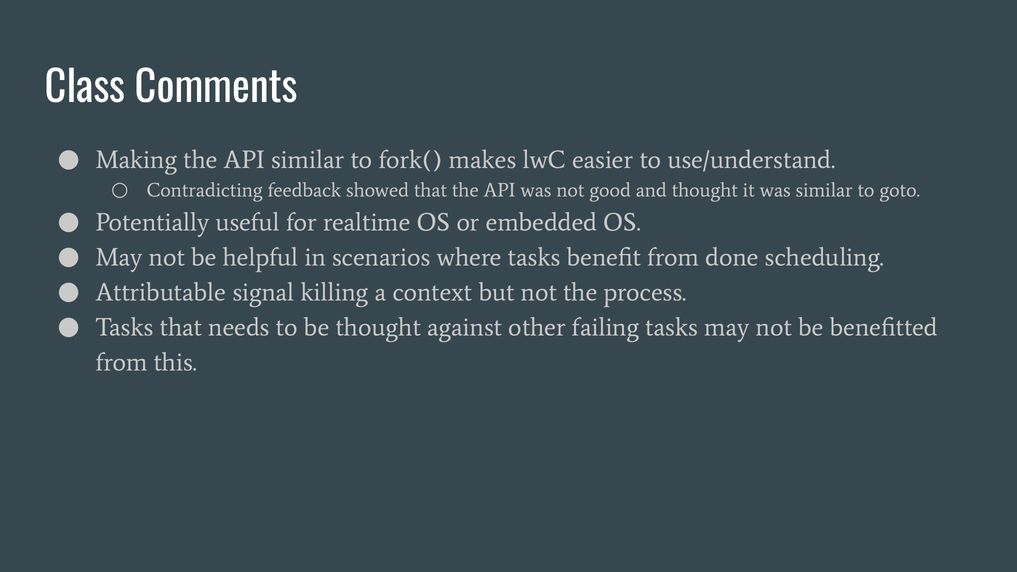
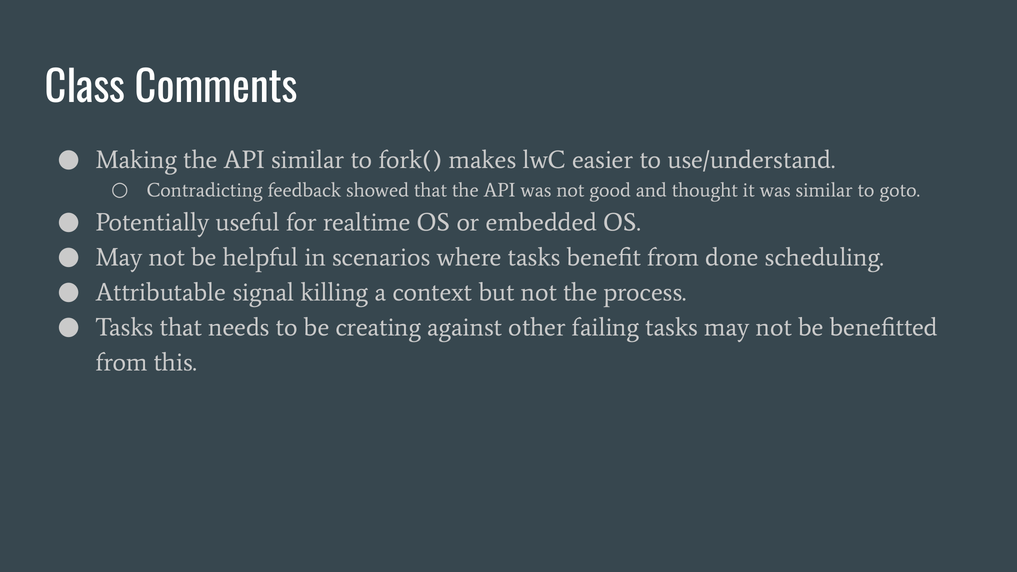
be thought: thought -> creating (378, 327)
